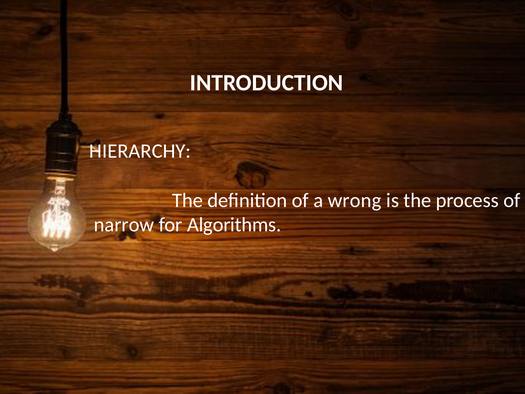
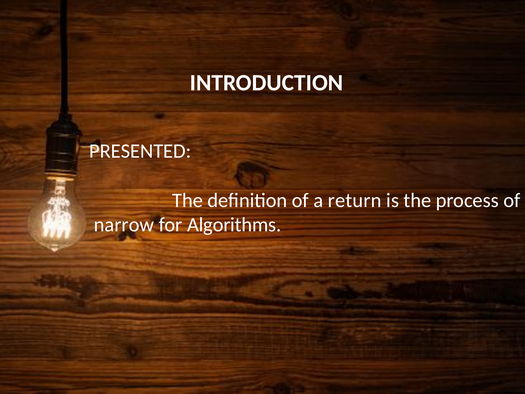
HIERARCHY: HIERARCHY -> PRESENTED (140, 151)
wrong: wrong -> return (355, 200)
